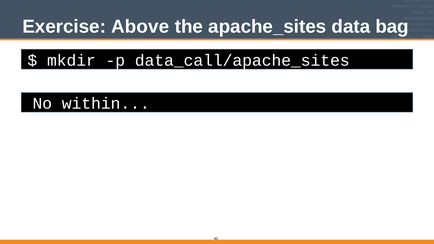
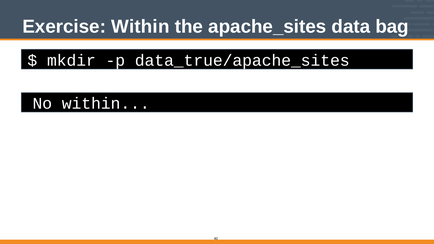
Exercise Above: Above -> Within (140, 27)
data_call/apache_sites: data_call/apache_sites -> data_true/apache_sites (242, 60)
